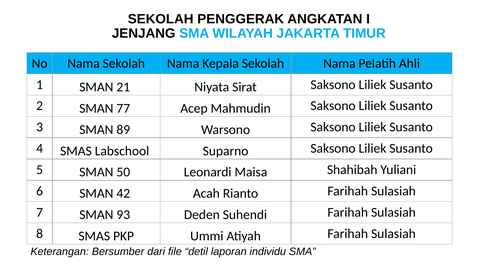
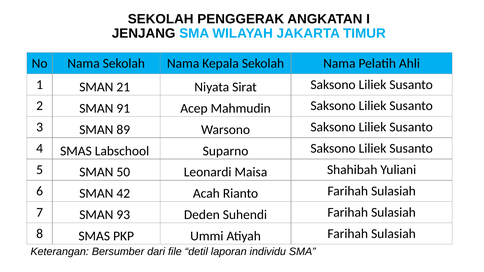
77: 77 -> 91 (123, 108)
